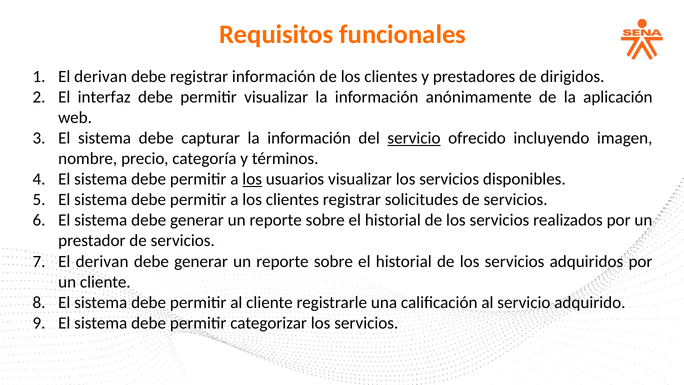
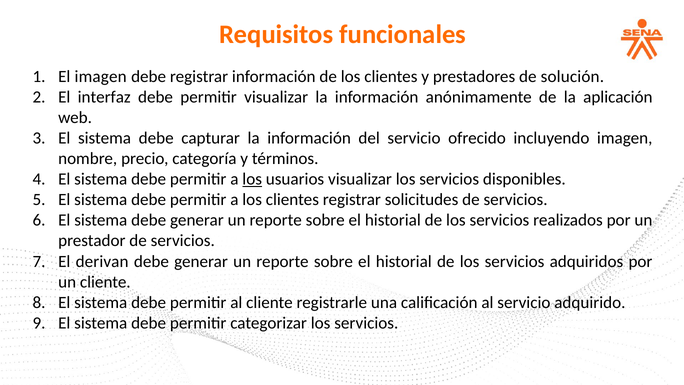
derivan: derivan -> imagen (101, 77)
dirigidos: dirigidos -> solución (572, 77)
servicio underline: present -> none (414, 138)
